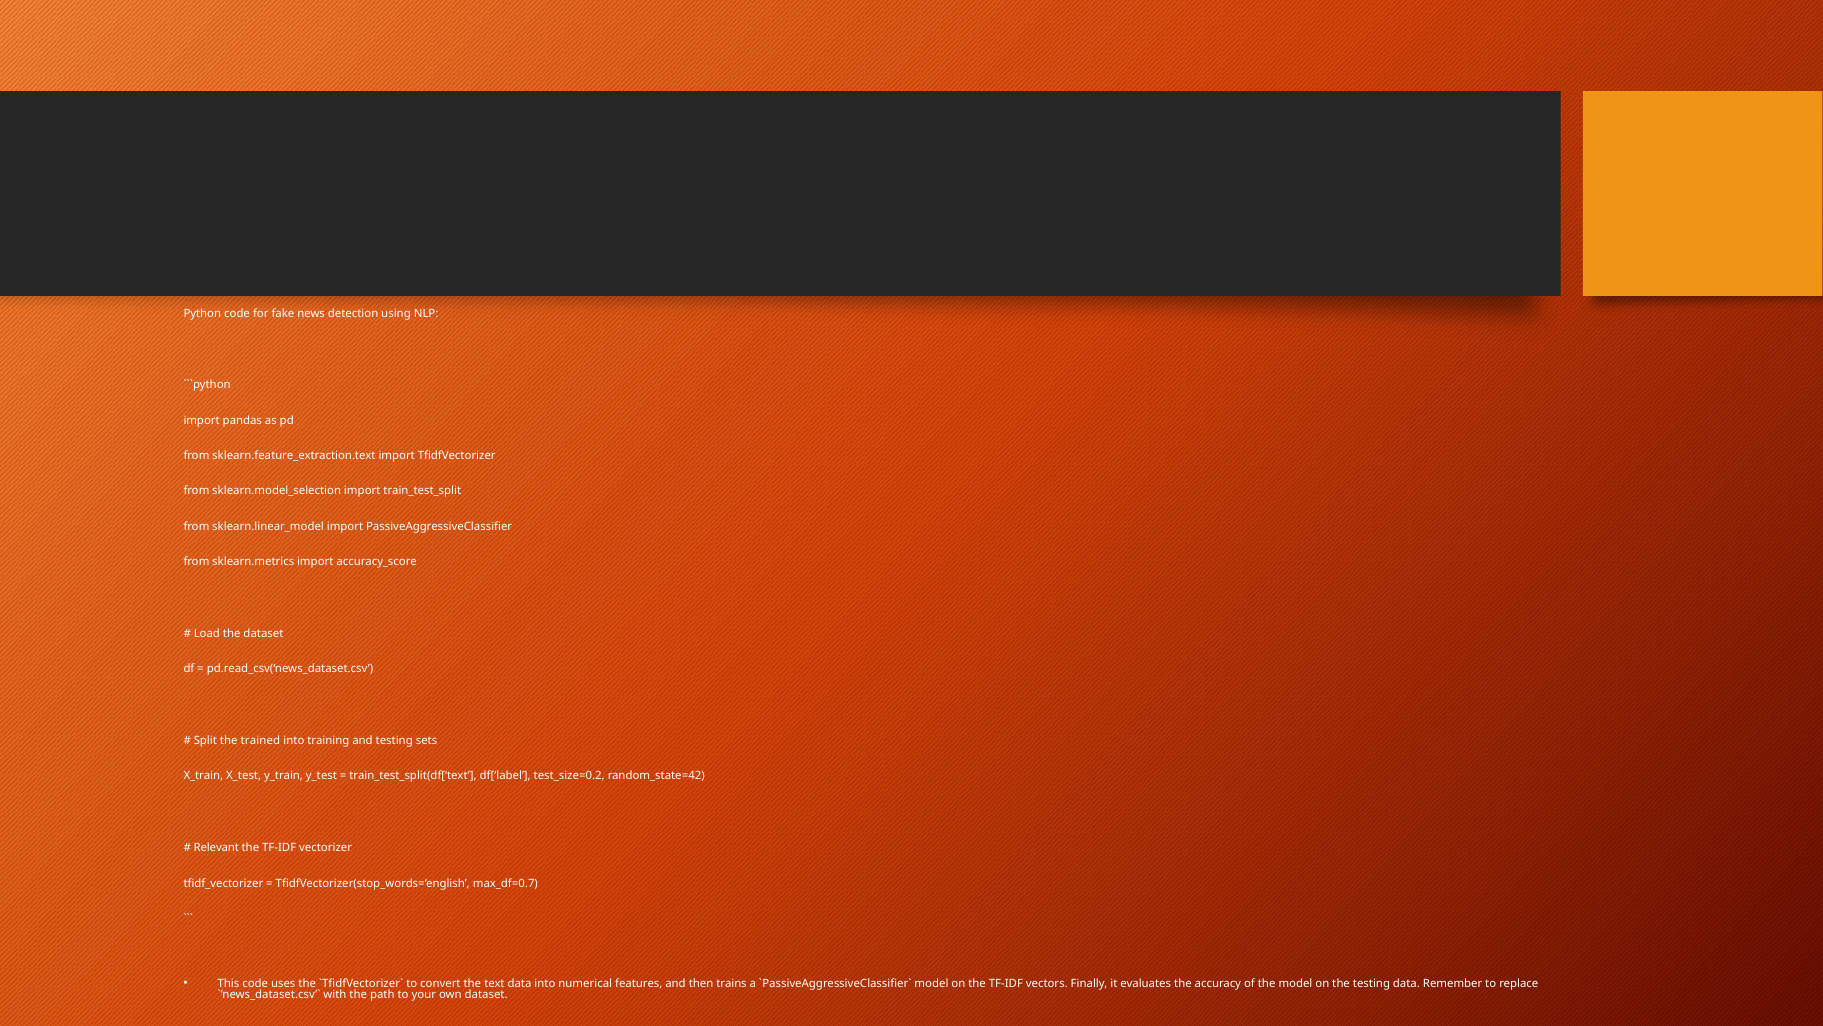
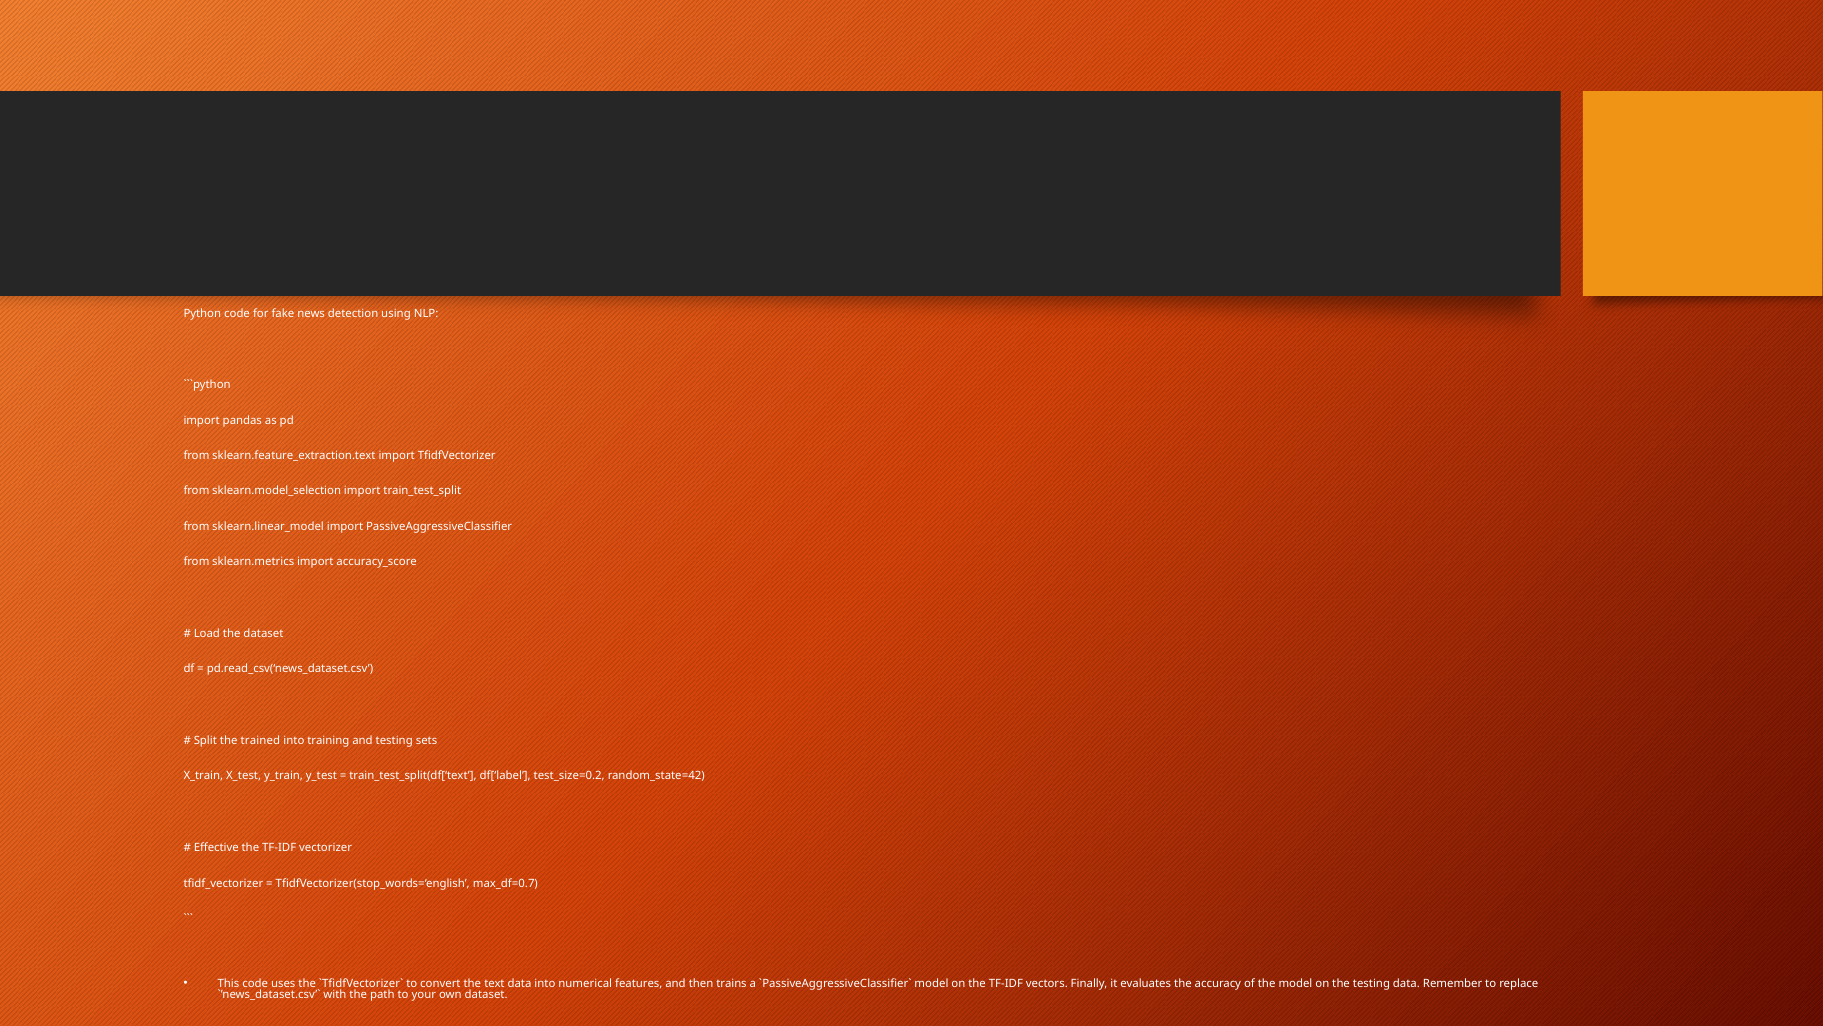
Relevant: Relevant -> Effective (216, 848)
